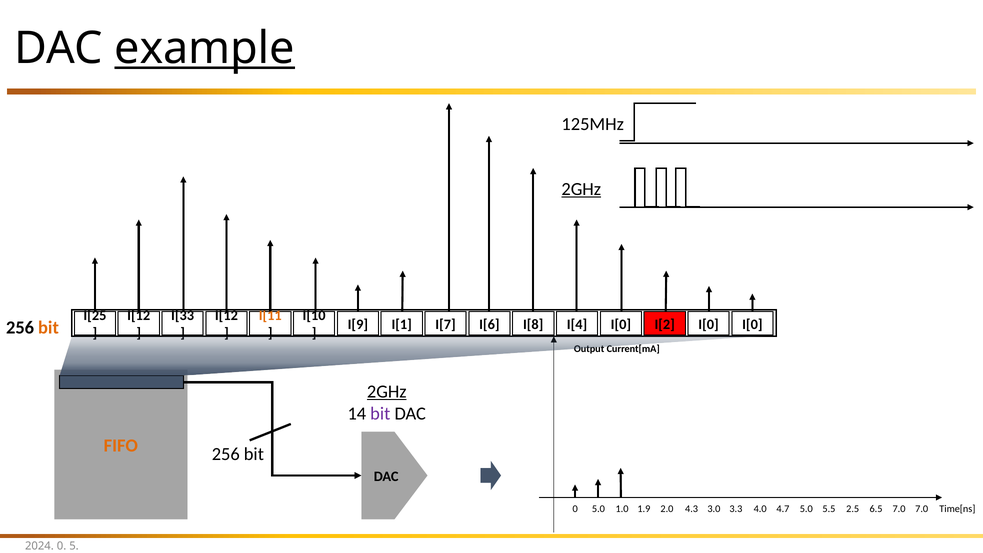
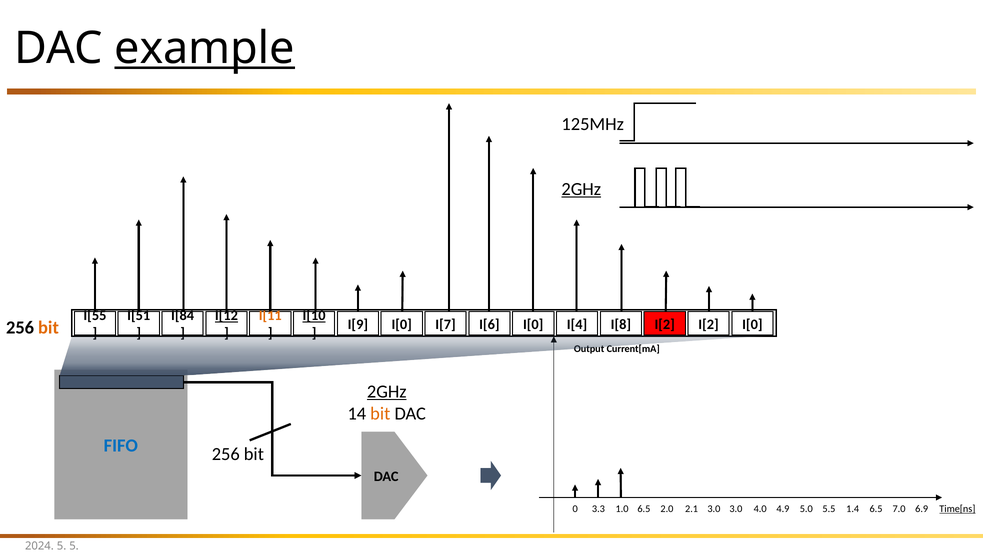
I[25: I[25 -> I[55 (95, 316)
I[12: I[12 -> I[51 (139, 316)
I[33: I[33 -> I[84 (183, 316)
I[12 underline: none -> present (226, 316)
I[10 underline: none -> present (314, 316)
I[9 I[1: I[1 -> I[0 (402, 324)
I[6 I[8: I[8 -> I[0 (533, 324)
I[4 I[0: I[0 -> I[8 (621, 324)
I[2 I[0: I[0 -> I[2 (709, 324)
bit colour: purple -> orange (380, 414)
FIFO colour: orange -> blue (121, 446)
Time[ns underline: none -> present (957, 509)
0 5.0: 5.0 -> 3.3 (598, 509)
1.0 1.9: 1.9 -> 6.5 (644, 509)
4.3: 4.3 -> 2.1 (692, 509)
3.0 3.3: 3.3 -> 3.0 (736, 509)
4.7: 4.7 -> 4.9 (783, 509)
2.5: 2.5 -> 1.4 (853, 509)
7.0 7.0: 7.0 -> 6.9 (922, 509)
2024 0: 0 -> 5 (62, 546)
